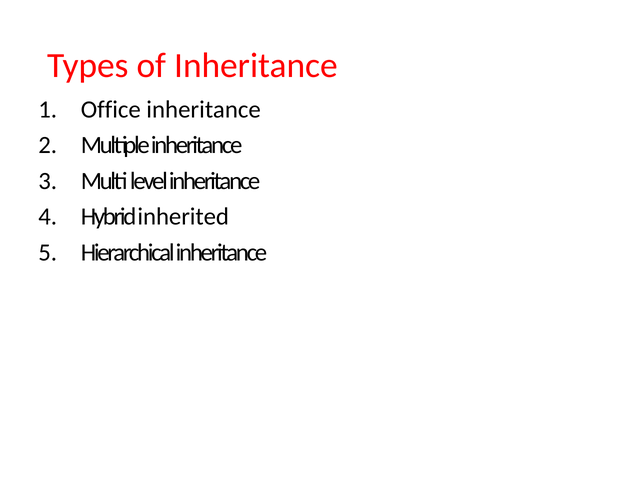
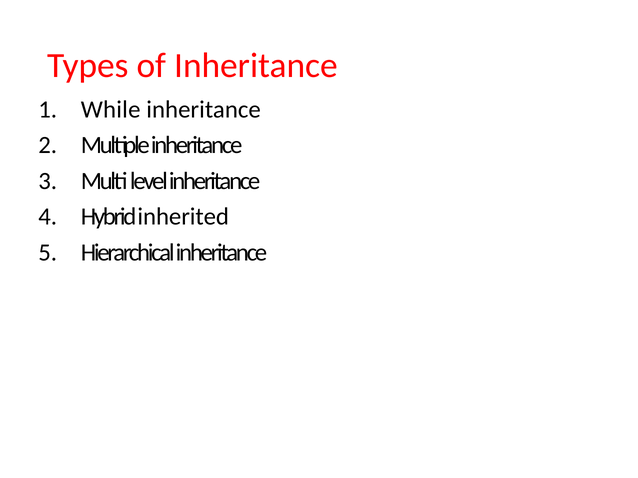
Office: Office -> While (111, 110)
